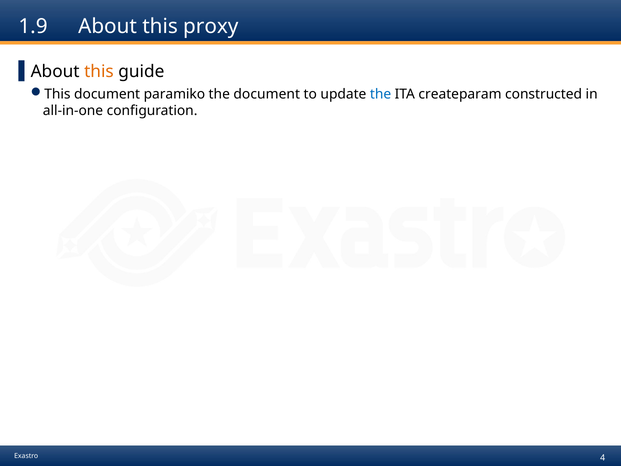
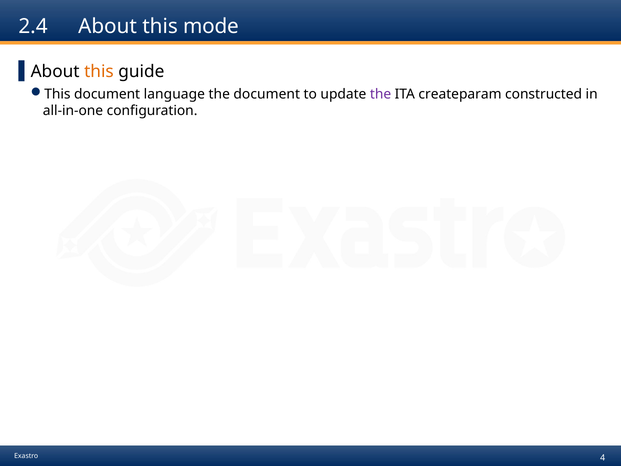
1.9: 1.9 -> 2.4 (33, 26)
proxy: proxy -> mode (211, 26)
paramiko: paramiko -> language (174, 94)
the colour: blue -> purple (381, 94)
